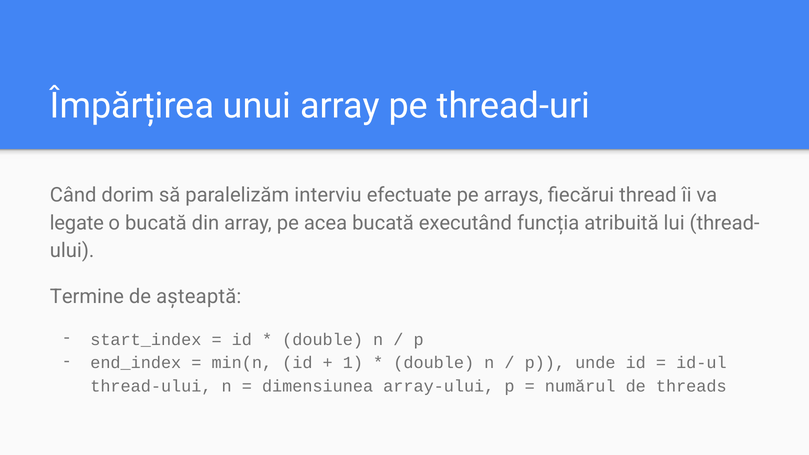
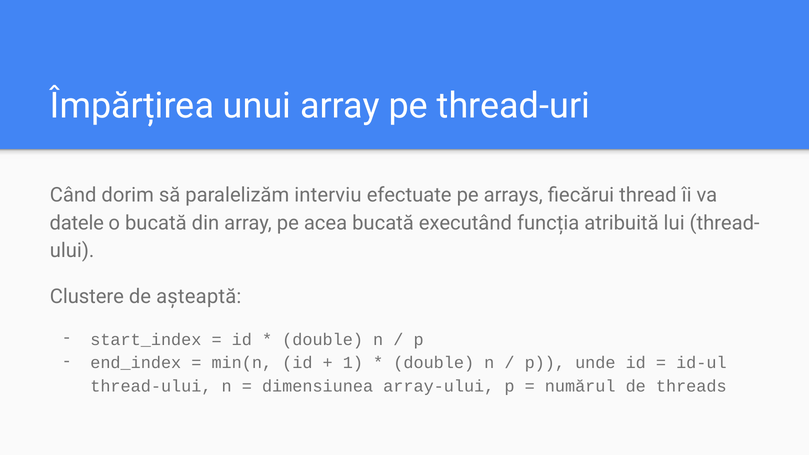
legate: legate -> datele (77, 223)
Termine: Termine -> Clustere (87, 297)
